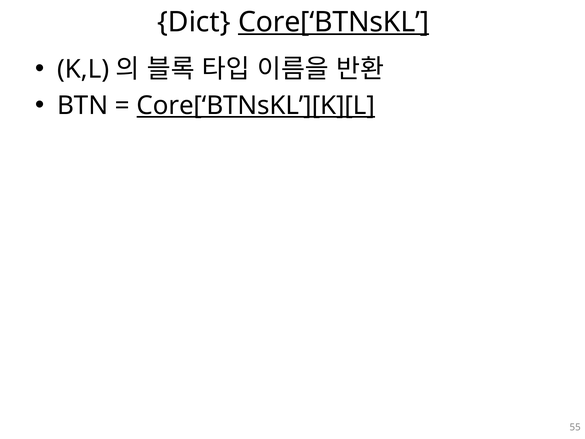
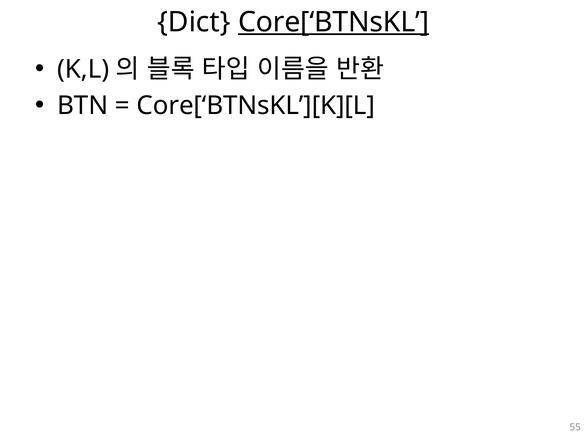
Core[‘BTNsKL’][K][L underline: present -> none (256, 106)
